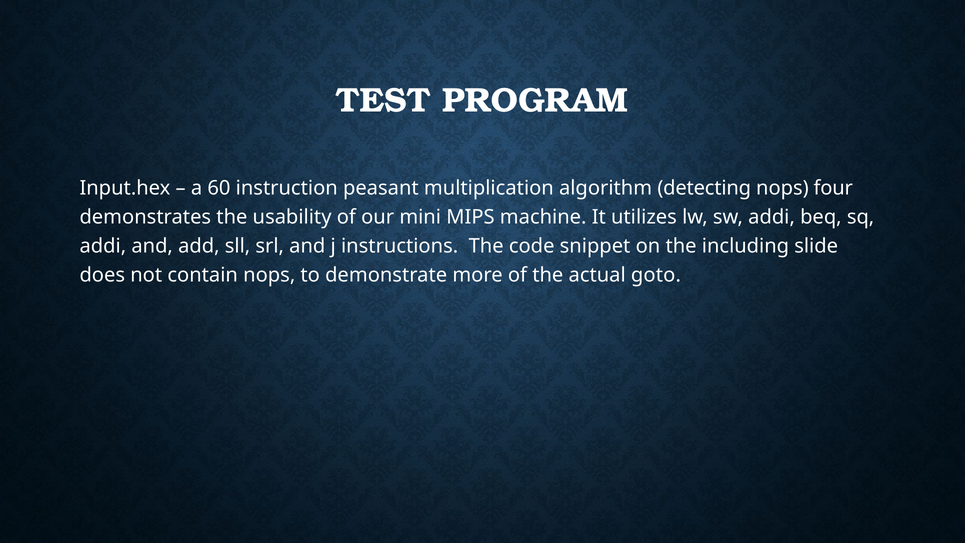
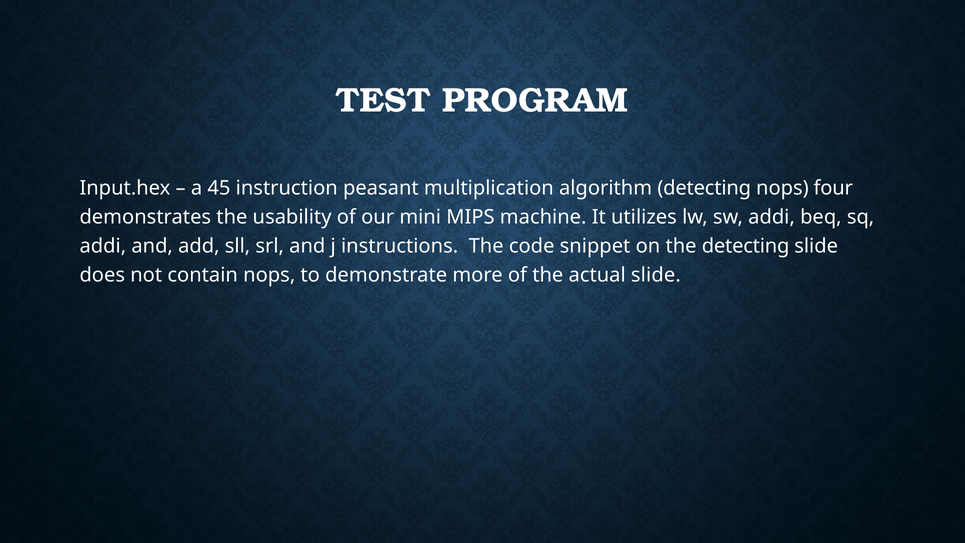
60: 60 -> 45 (219, 188)
the including: including -> detecting (746, 246)
actual goto: goto -> slide (656, 275)
